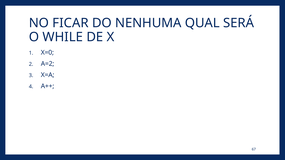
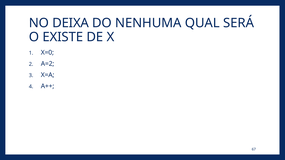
FICAR: FICAR -> DEIXA (71, 23)
WHILE: WHILE -> EXISTE (63, 37)
